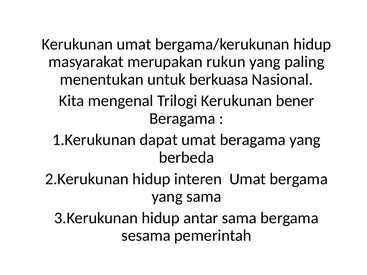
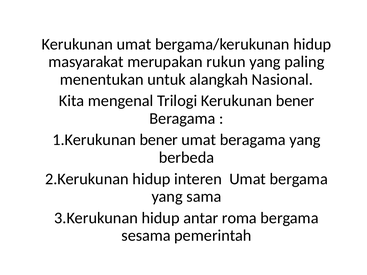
berkuasa: berkuasa -> alangkah (219, 79)
1.Kerukunan dapat: dapat -> bener (159, 140)
antar sama: sama -> roma (239, 218)
